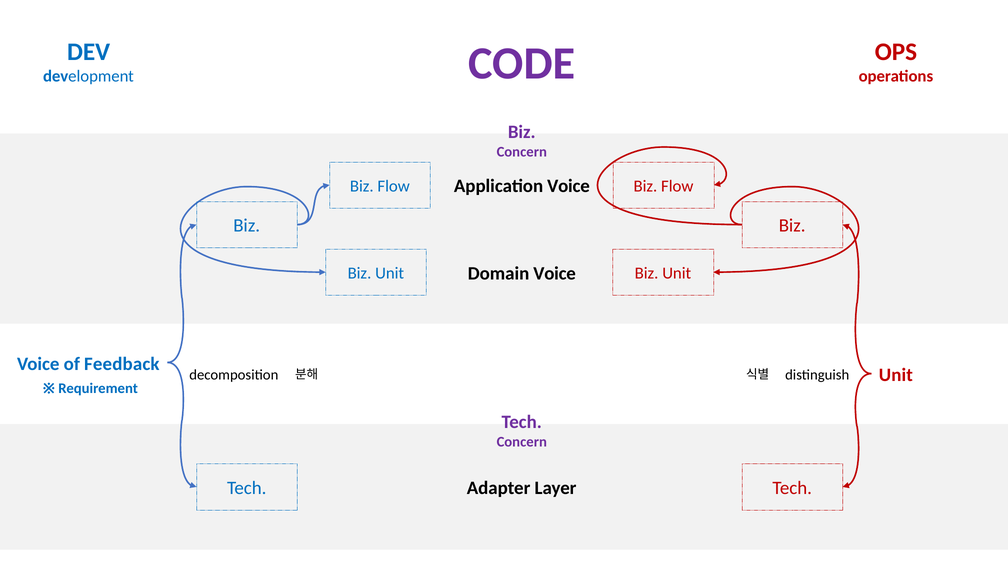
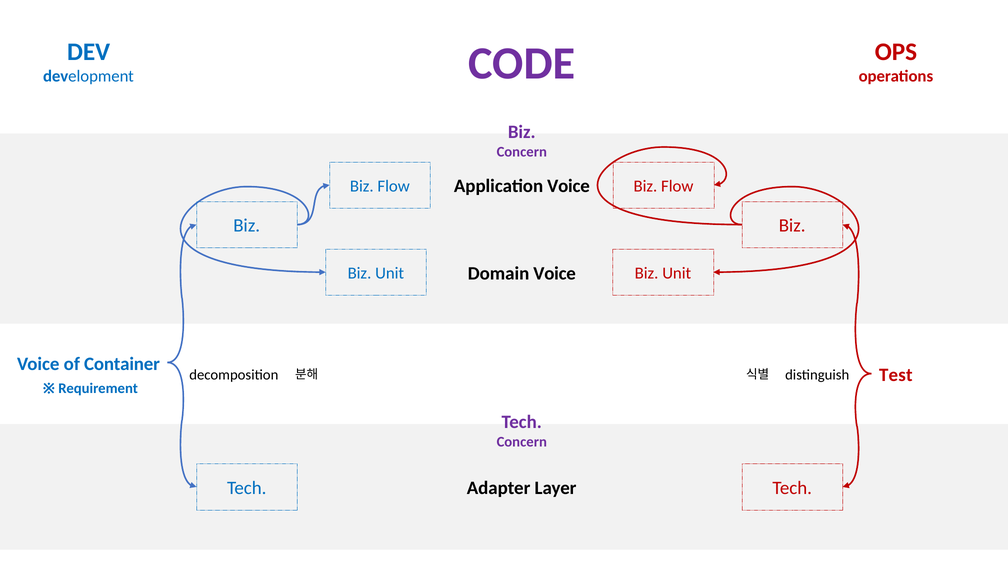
Feedback: Feedback -> Container (122, 364)
Unit: Unit -> Test (896, 375)
